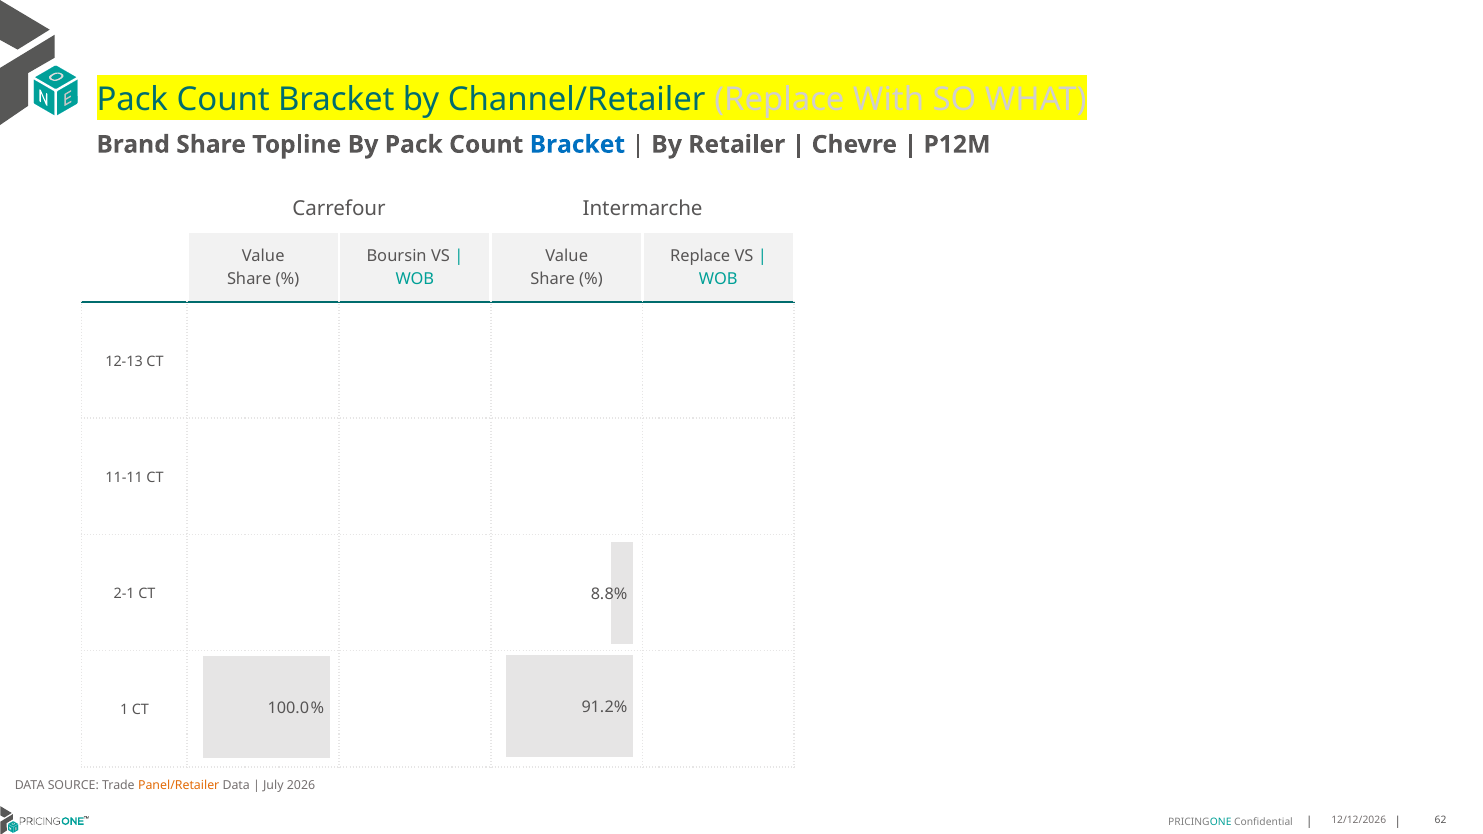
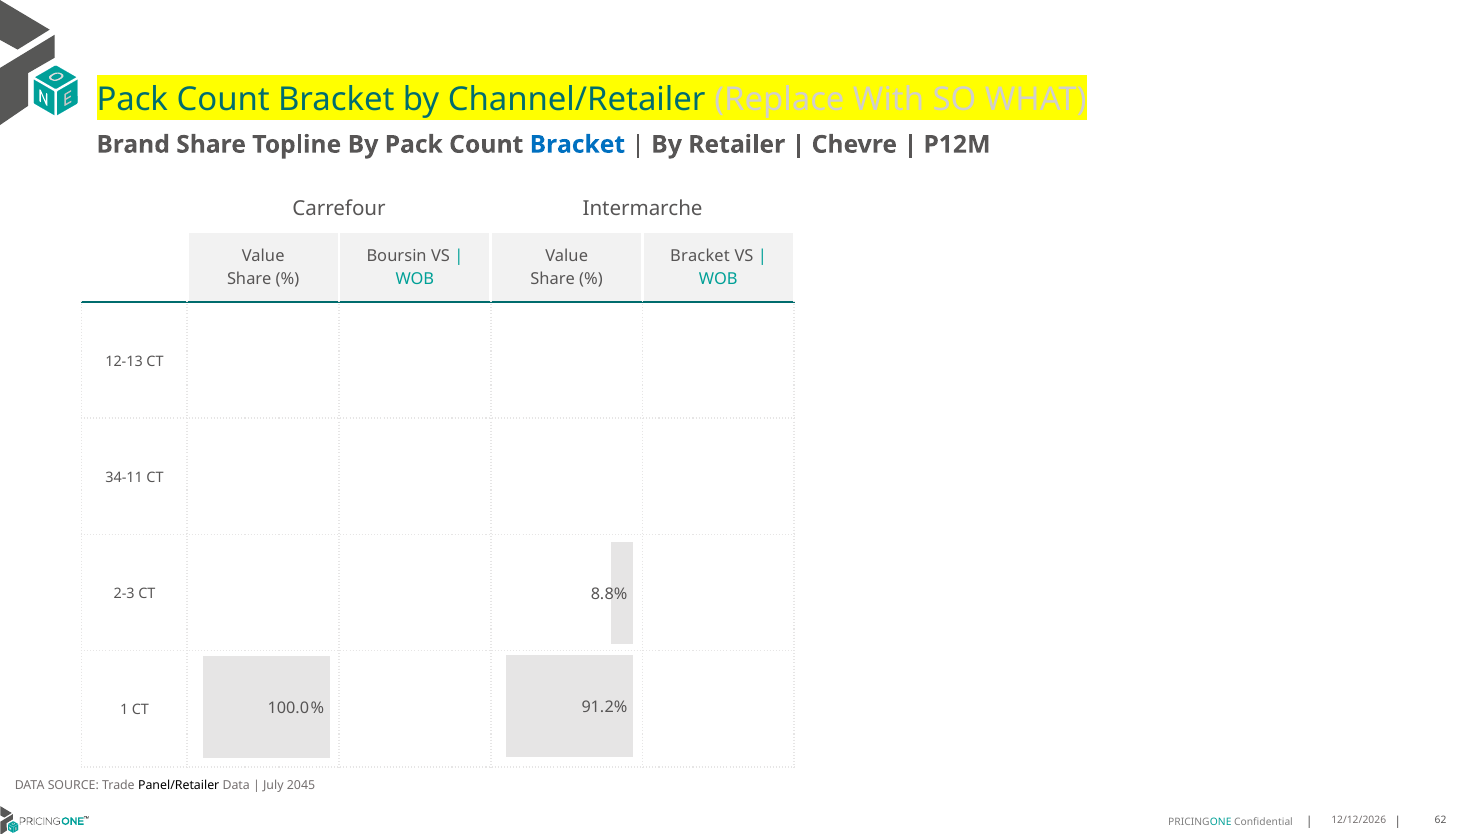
Replace: Replace -> Bracket (700, 257)
11-11: 11-11 -> 34-11 (124, 478)
2-1: 2-1 -> 2-3 (124, 594)
Panel/Retailer colour: orange -> black (179, 786)
2026: 2026 -> 2045 (301, 786)
